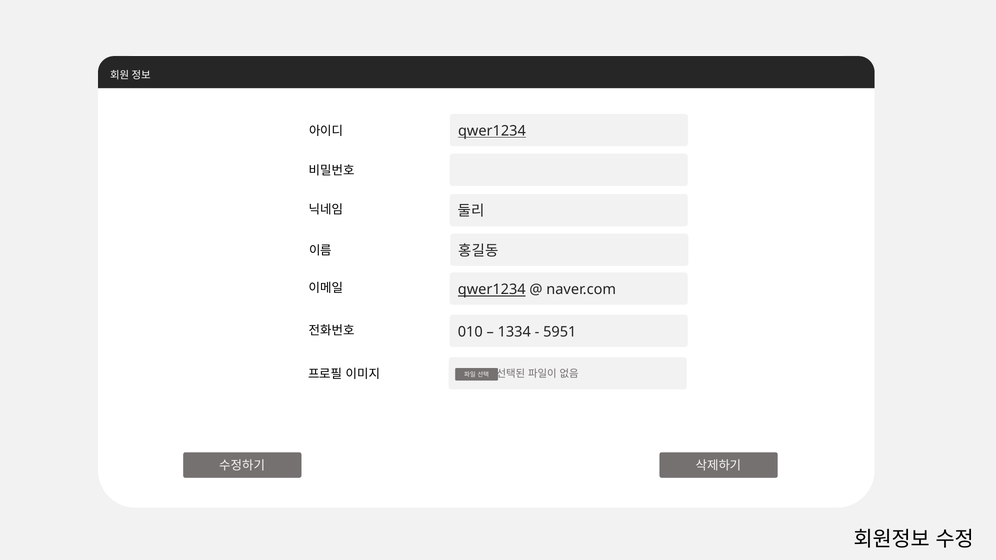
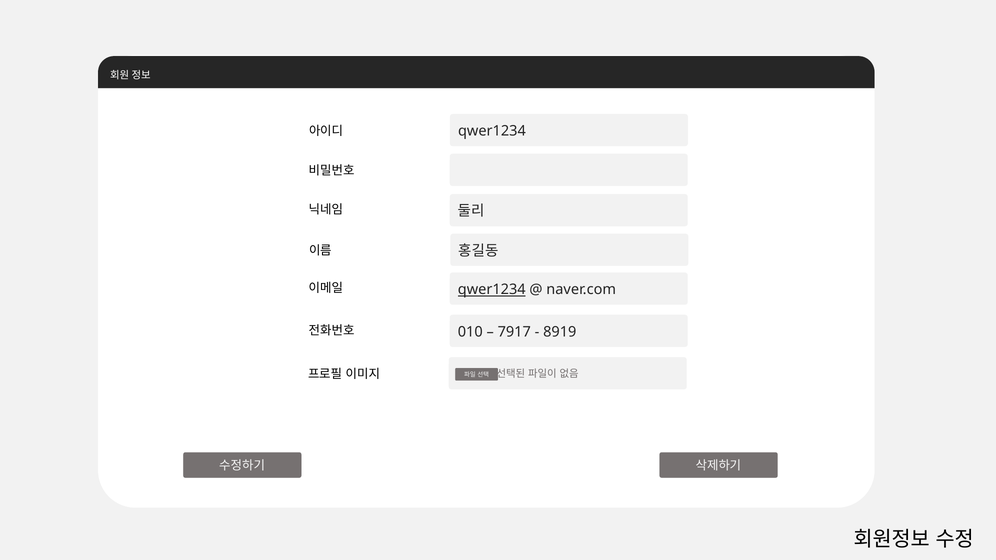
qwer1234 underline: present -> none (492, 131)
1334: 1334 -> 7917 (514, 332)
5951: 5951 -> 8919 (560, 332)
